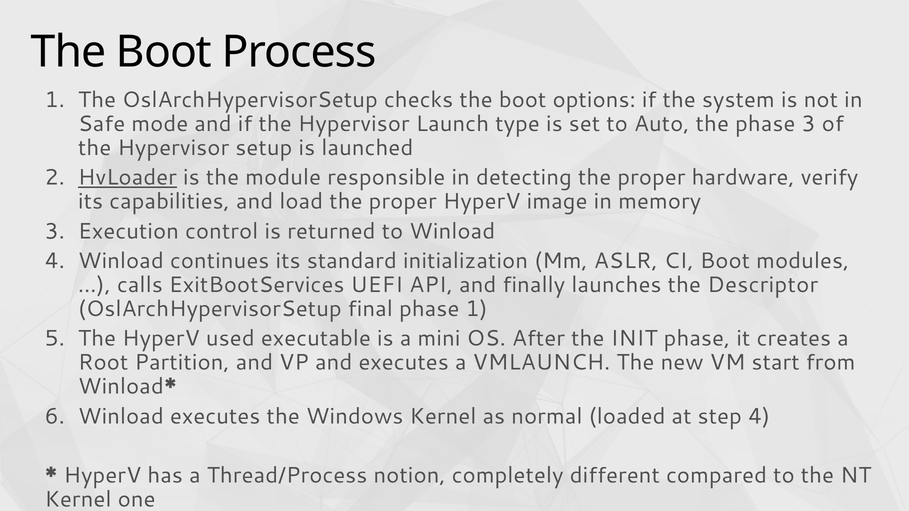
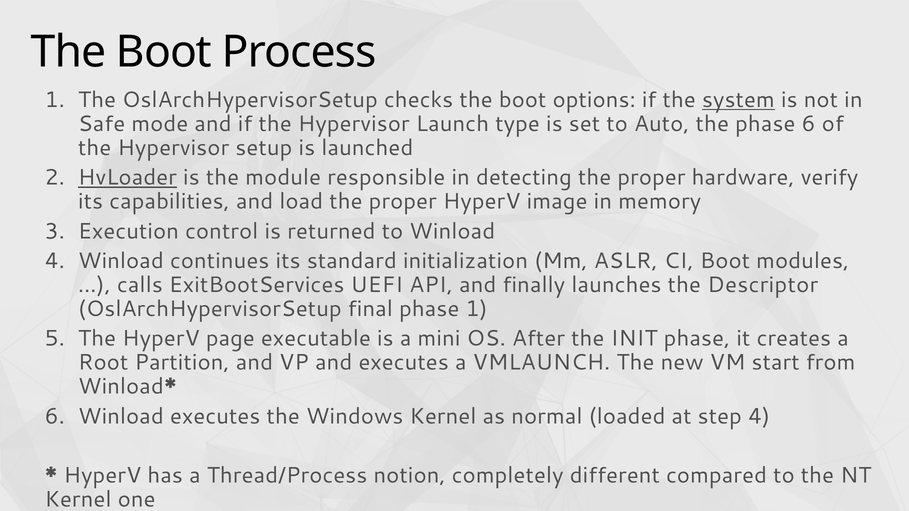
system underline: none -> present (738, 100)
phase 3: 3 -> 6 (809, 124)
used: used -> page (230, 339)
